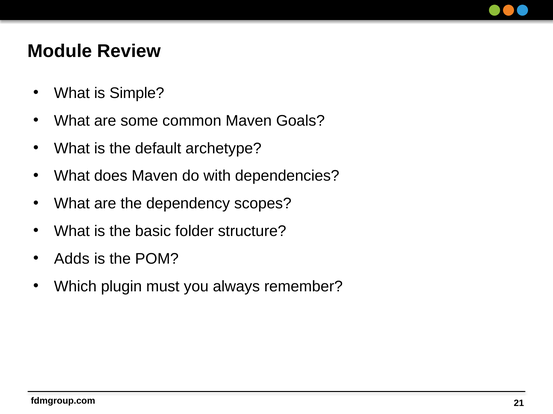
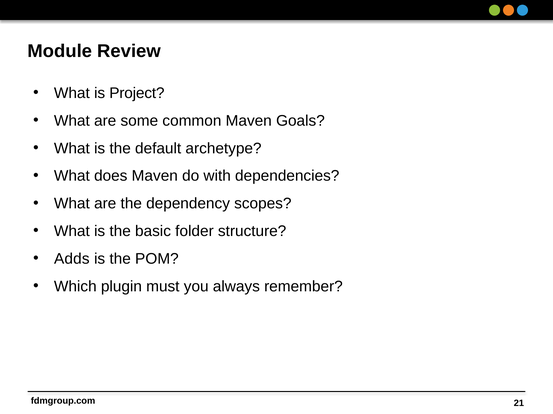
Simple: Simple -> Project (137, 93)
